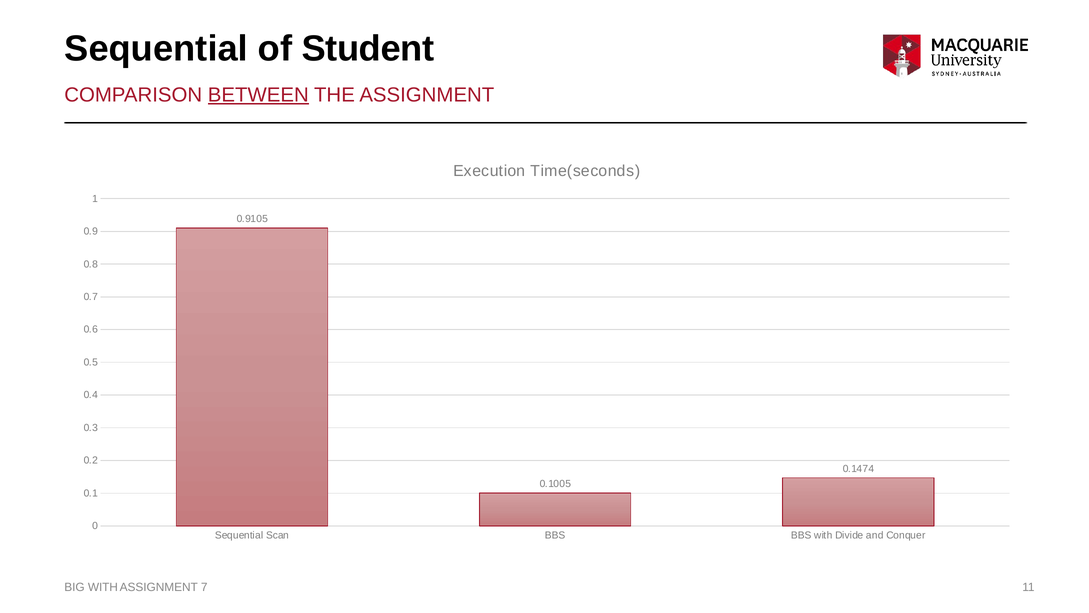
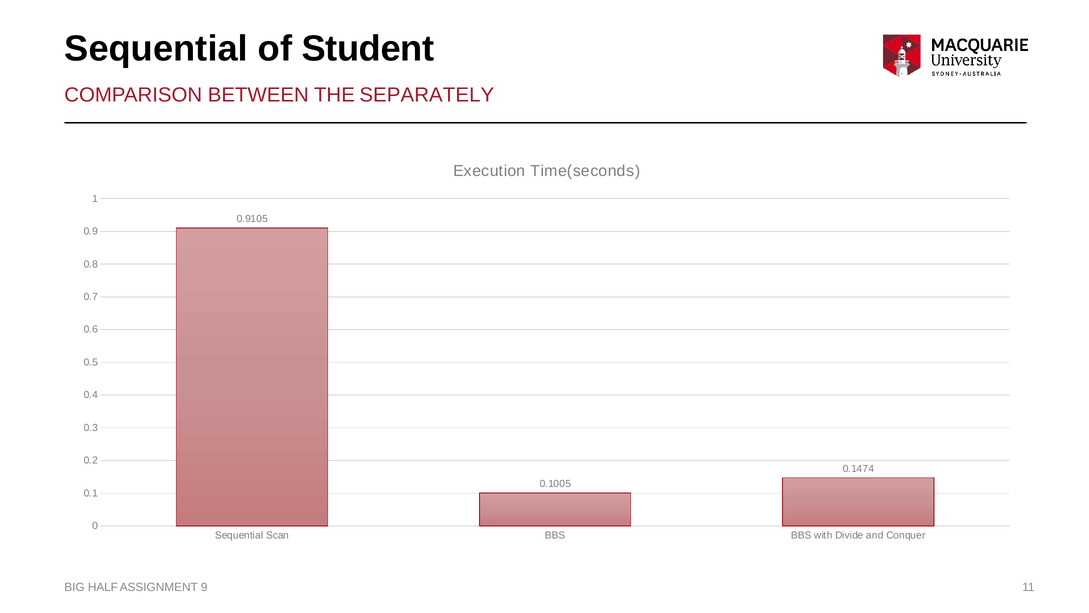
BETWEEN underline: present -> none (258, 95)
THE ASSIGNMENT: ASSIGNMENT -> SEPARATELY (427, 95)
BIG WITH: WITH -> HALF (103, 587)
7: 7 -> 9 (204, 587)
